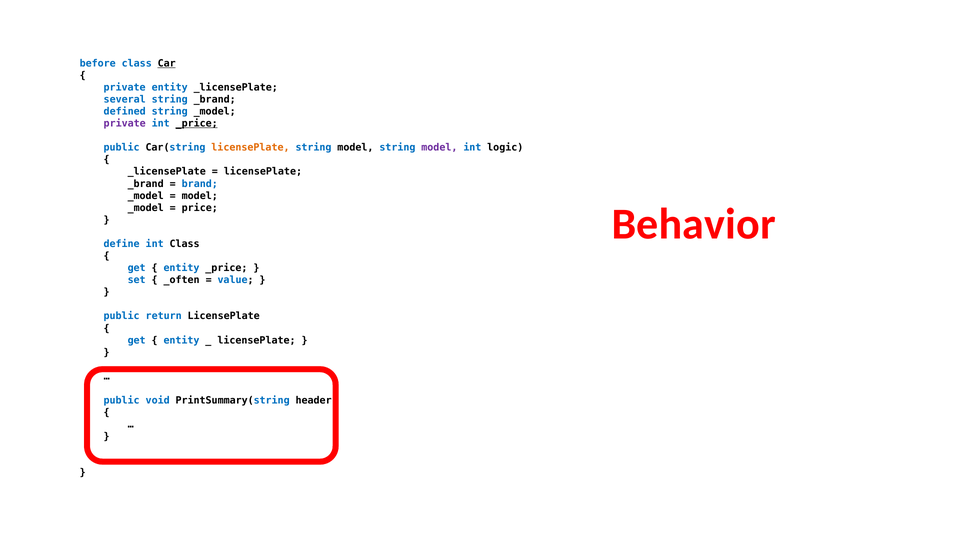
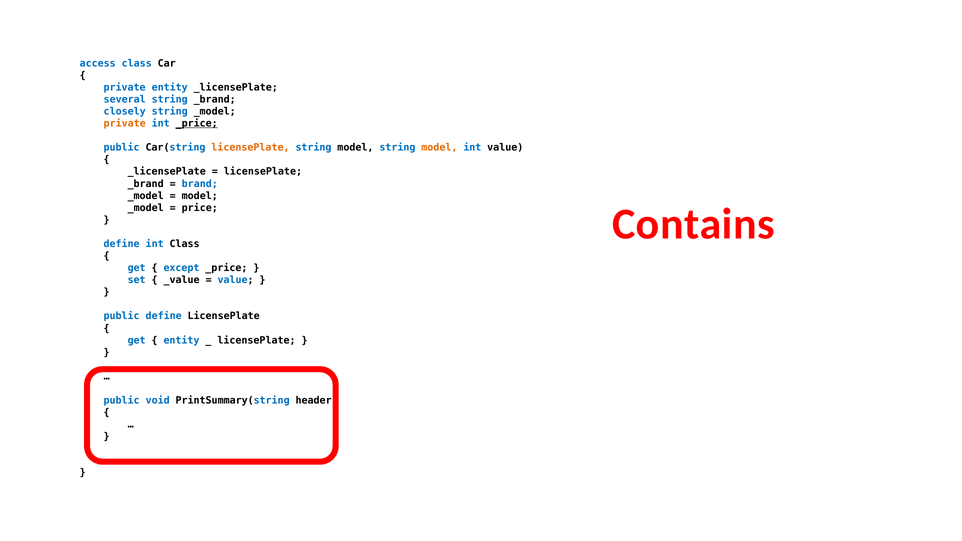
before: before -> access (98, 63)
Car underline: present -> none (167, 63)
defined: defined -> closely (125, 111)
private colour: purple -> orange (125, 124)
model colour: purple -> orange (439, 148)
int logic: logic -> value (505, 148)
Behavior: Behavior -> Contains (693, 224)
entity: entity -> except (182, 268)
_often: _often -> _value (182, 280)
public return: return -> define (164, 316)
